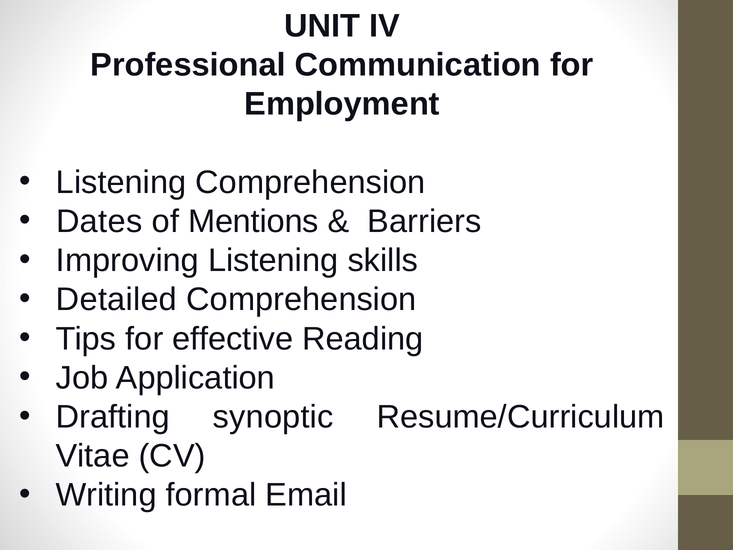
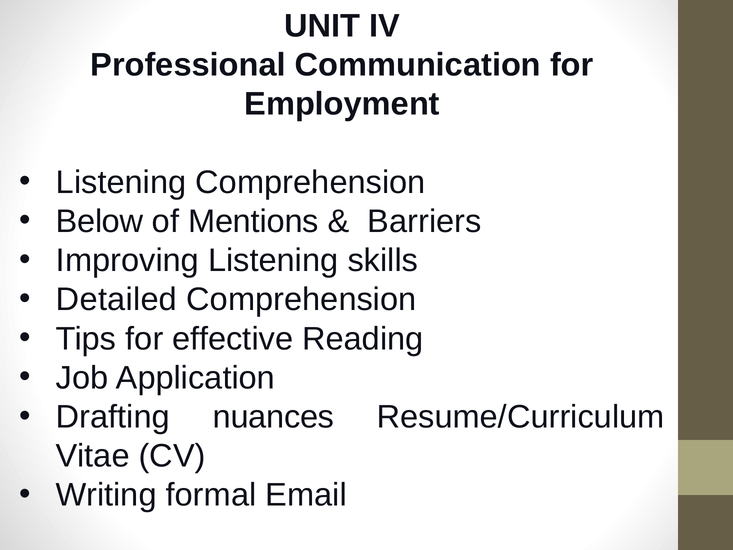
Dates: Dates -> Below (100, 221)
synoptic: synoptic -> nuances (274, 417)
